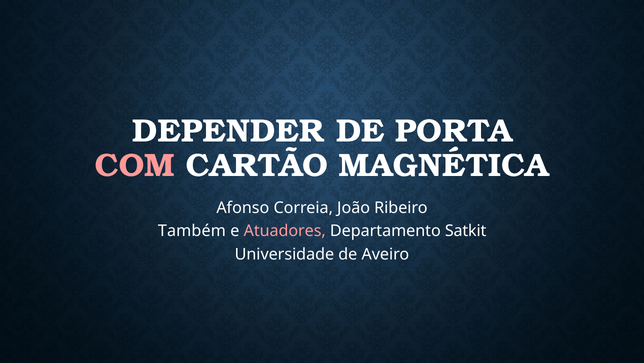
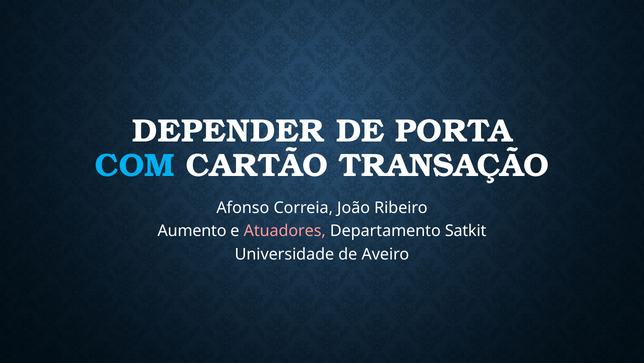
COM colour: pink -> light blue (135, 165)
MAGNÉTICA: MAGNÉTICA -> TRANSAÇÃO (444, 165)
Também: Também -> Aumento (192, 231)
